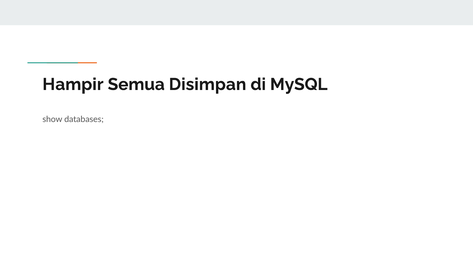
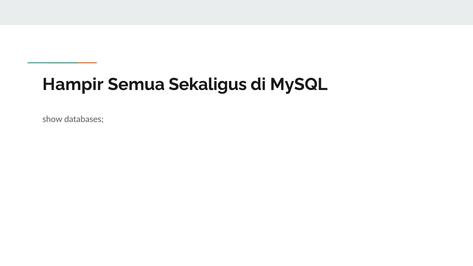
Disimpan: Disimpan -> Sekaligus (208, 84)
